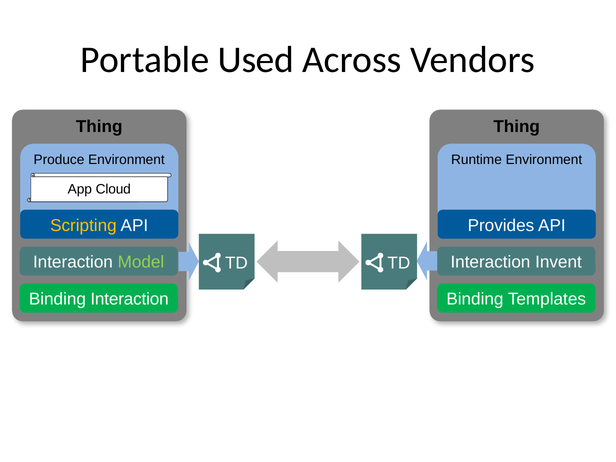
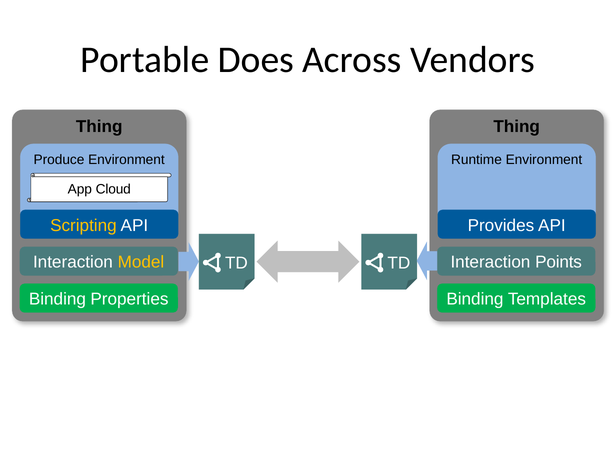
Used: Used -> Does (256, 60)
Model colour: light green -> yellow (141, 262)
Invent: Invent -> Points (559, 262)
Binding Interaction: Interaction -> Properties (129, 299)
